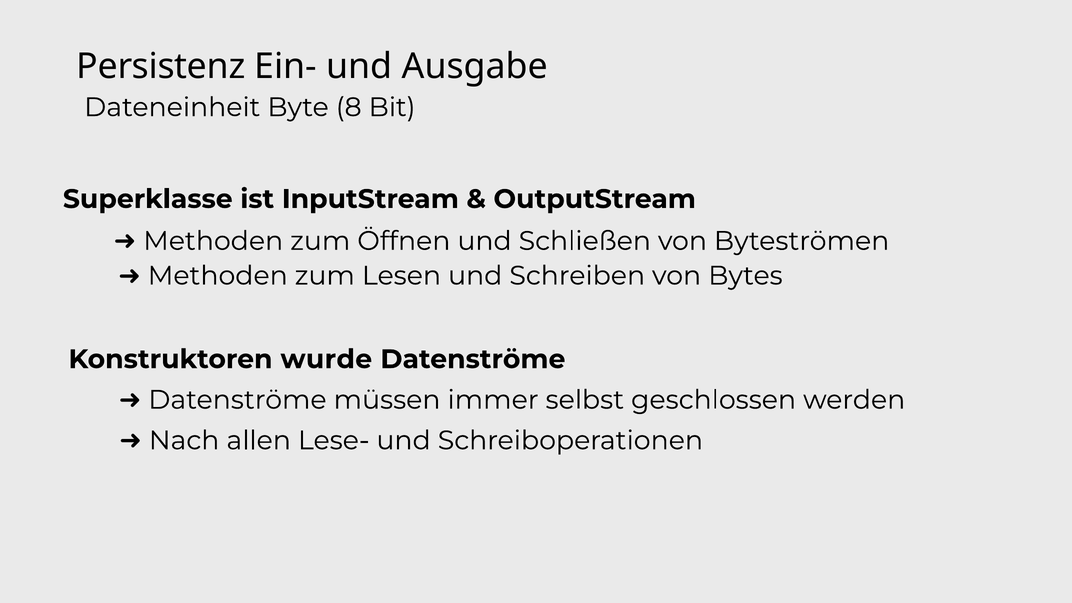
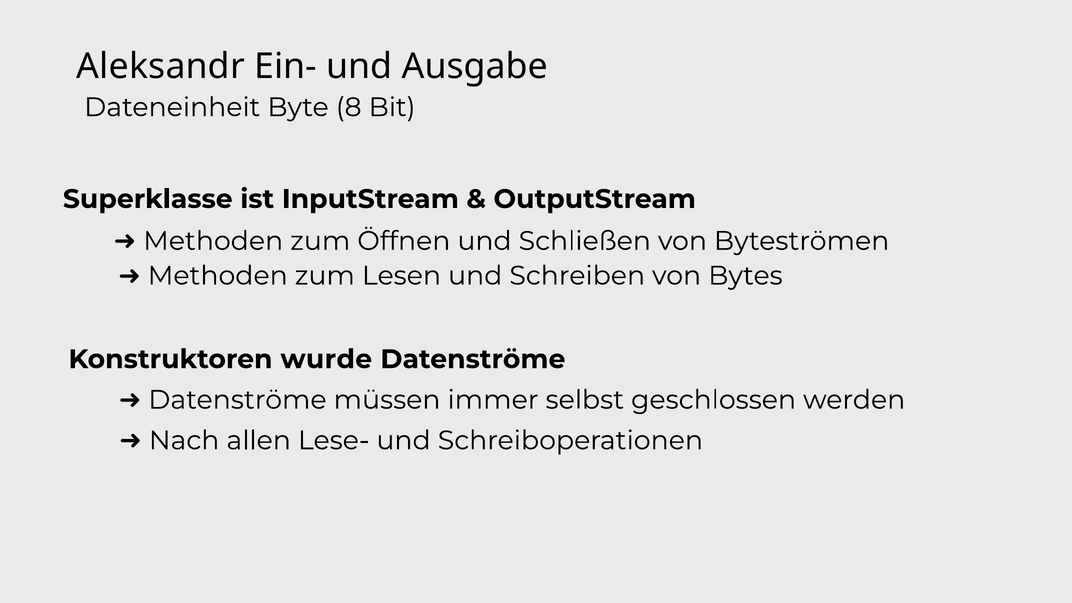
Persistenz: Persistenz -> Aleksandr (161, 66)
